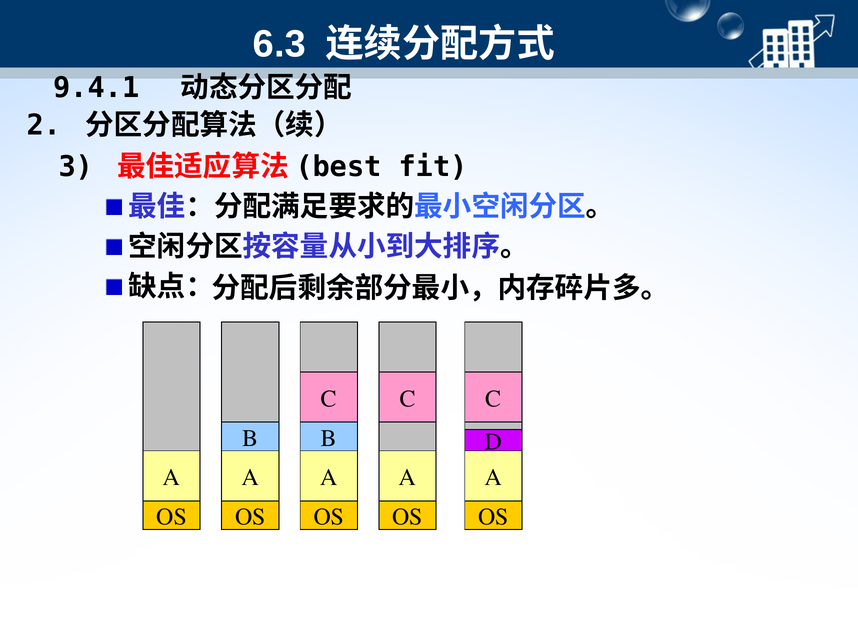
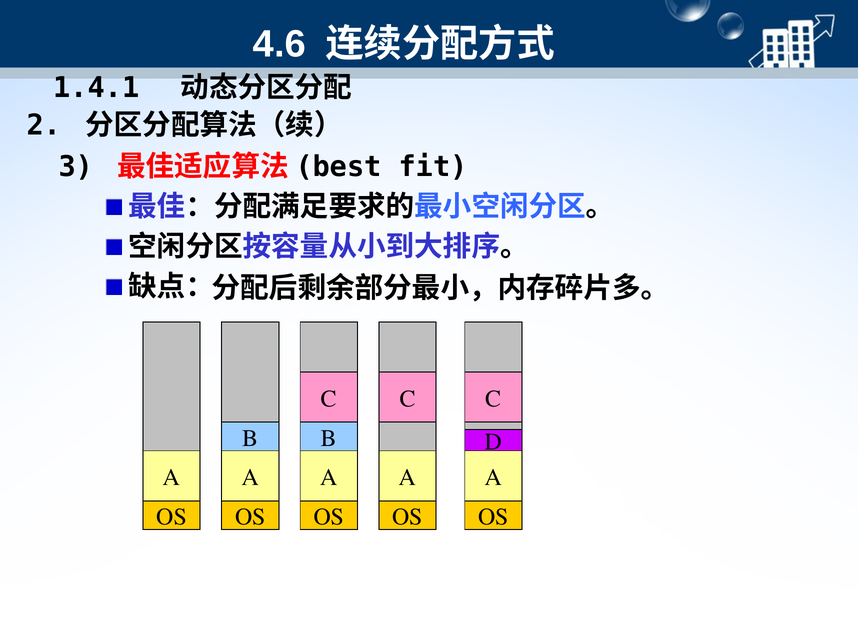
6.3: 6.3 -> 4.6 (279, 44)
9.4.1: 9.4.1 -> 1.4.1 (96, 88)
